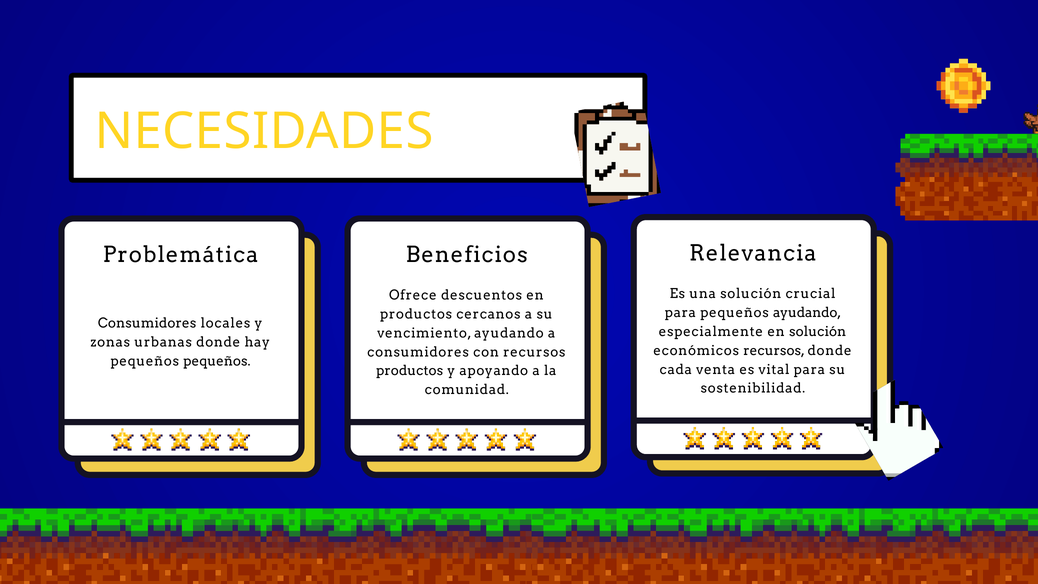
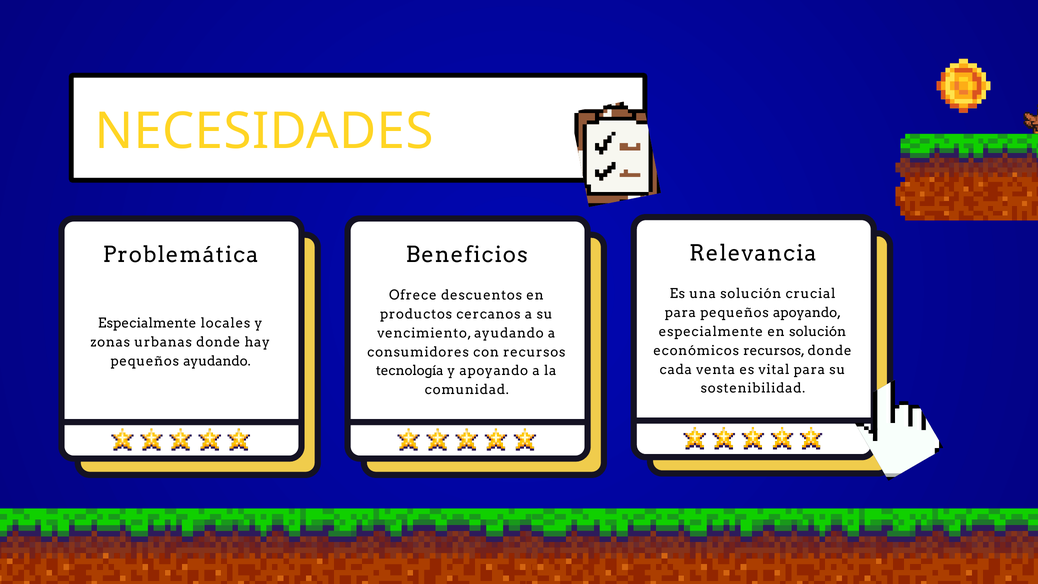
pequeños ayudando: ayudando -> apoyando (807, 313)
Consumidores: Consumidores -> Especialmente (147, 323)
pequeños pequeños: pequeños -> ayudando (217, 361)
productos: productos -> tecnología (410, 371)
